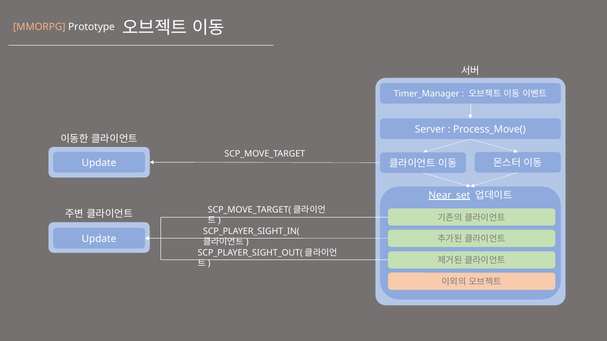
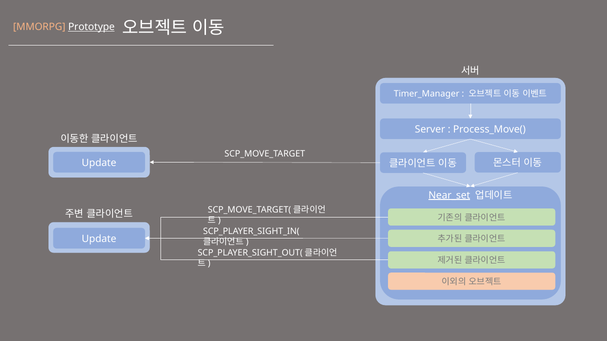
Prototype underline: none -> present (91, 27)
